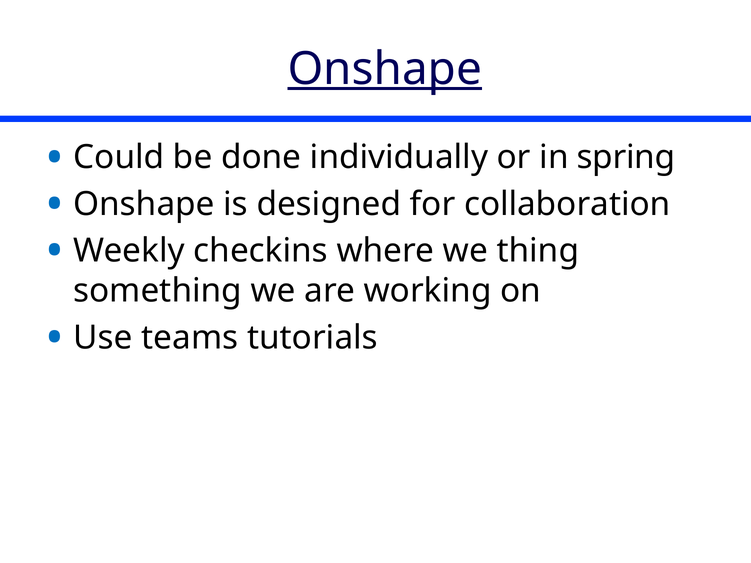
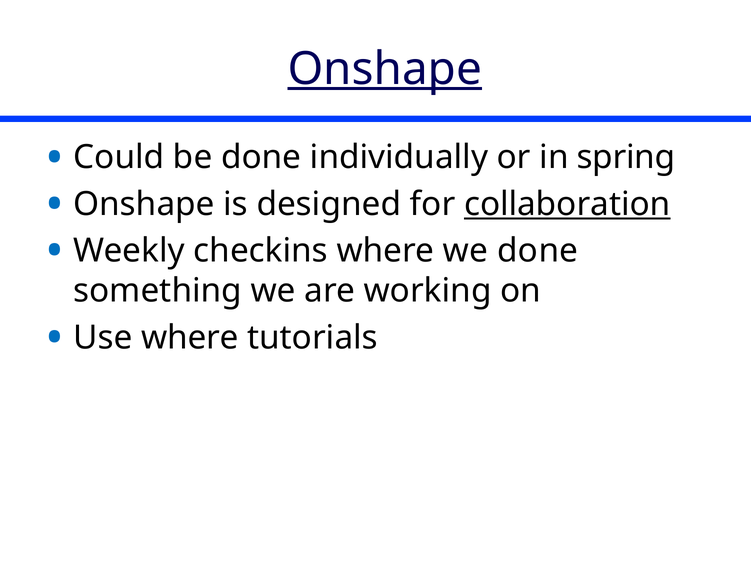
collaboration underline: none -> present (567, 204)
we thing: thing -> done (538, 251)
Use teams: teams -> where (190, 338)
